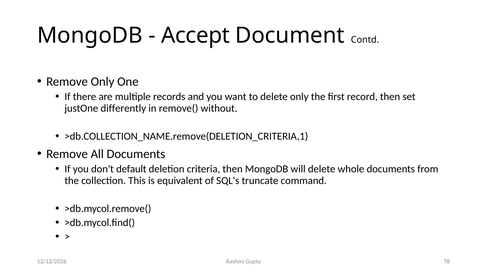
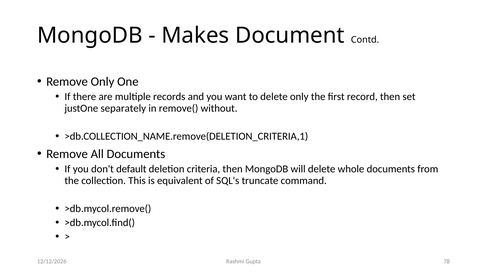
Accept: Accept -> Makes (195, 35)
differently: differently -> separately (123, 108)
